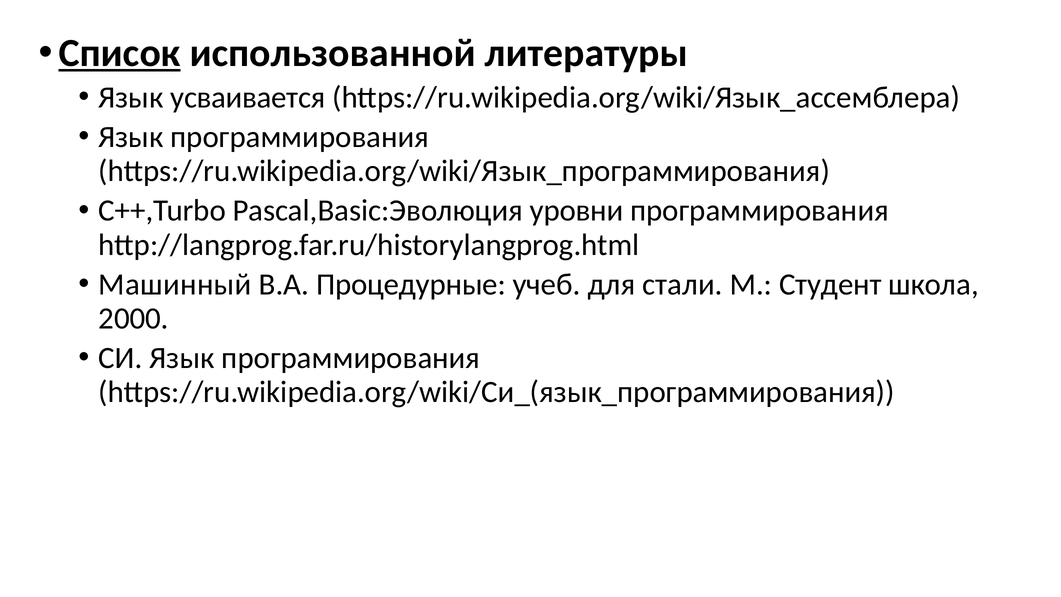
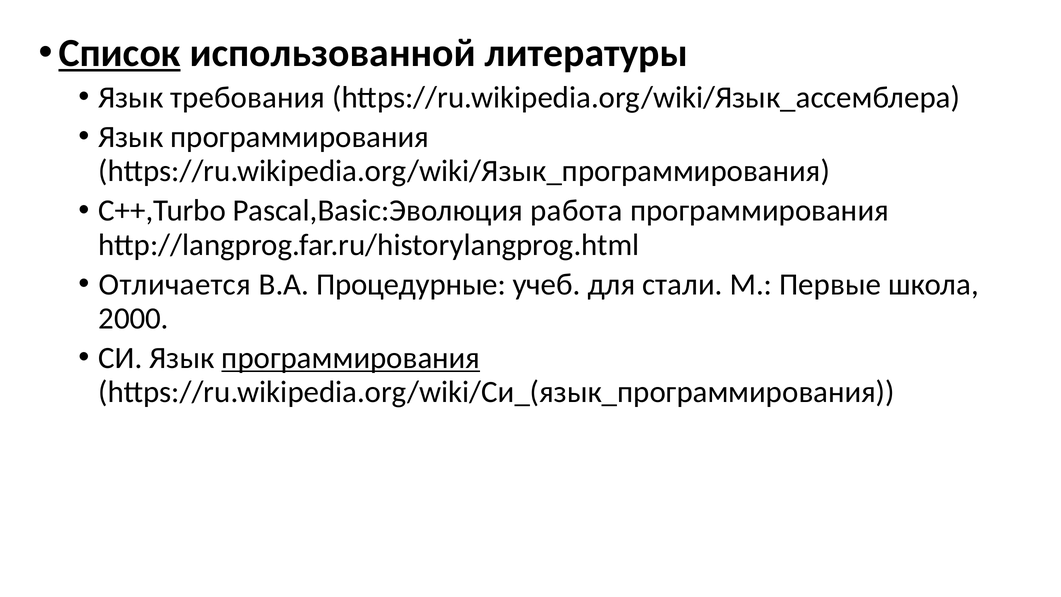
усваивается: усваивается -> требования (248, 98)
уровни: уровни -> работа (576, 211)
Машинный: Машинный -> Отличается (175, 284)
Студент: Студент -> Первые (830, 284)
программирования underline: none -> present (351, 358)
